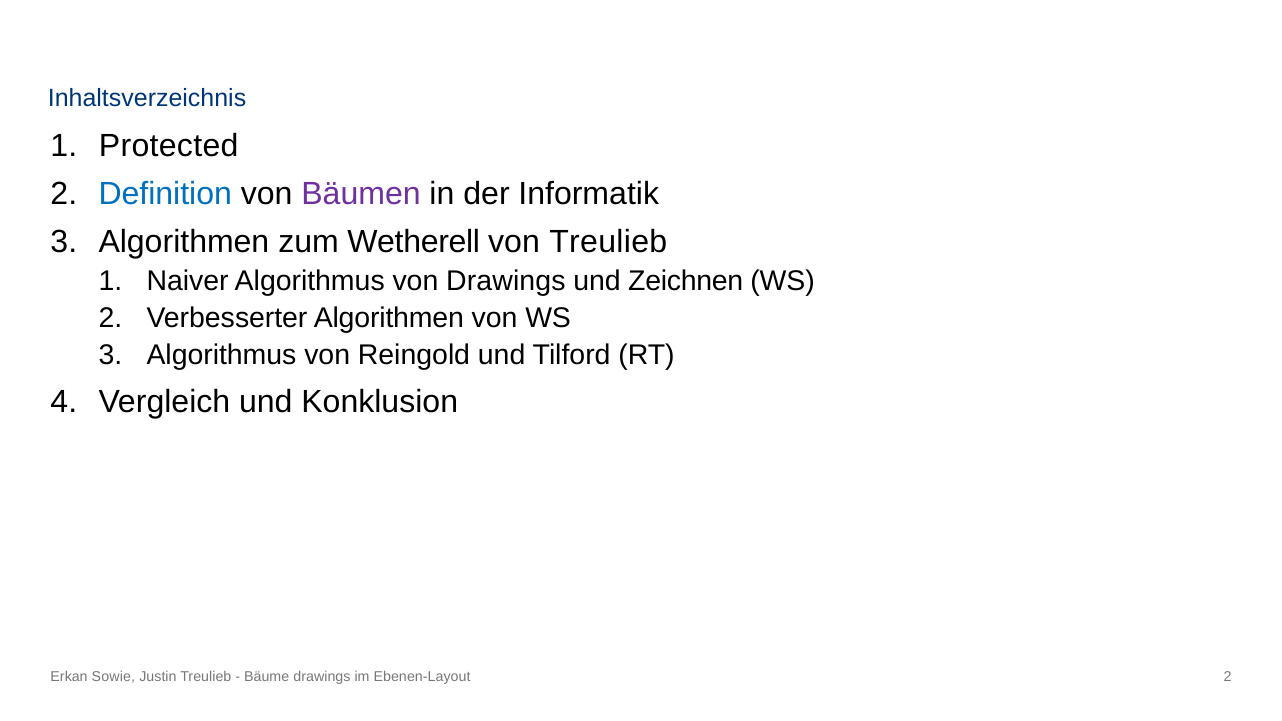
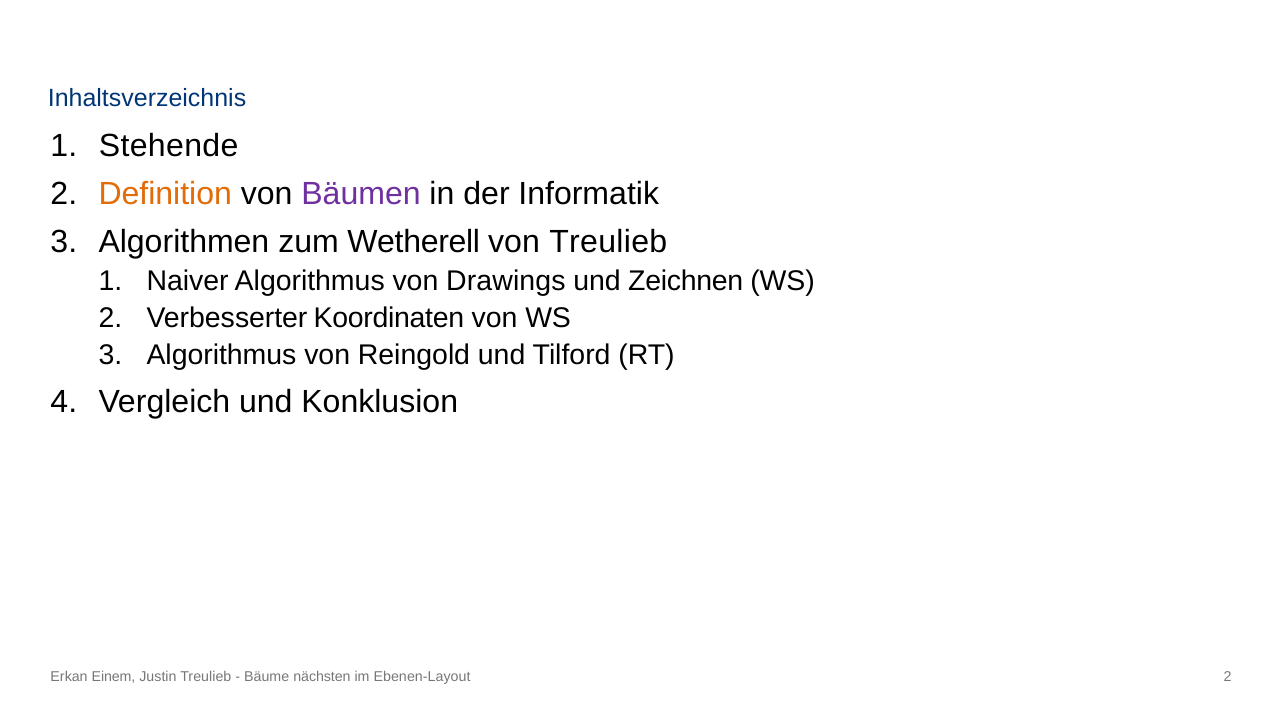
Protected: Protected -> Stehende (169, 146)
Definition colour: blue -> orange (165, 194)
Verbesserter Algorithmen: Algorithmen -> Koordinaten (389, 318)
Sowie: Sowie -> Einem (113, 677)
Bäume drawings: drawings -> nächsten (322, 677)
